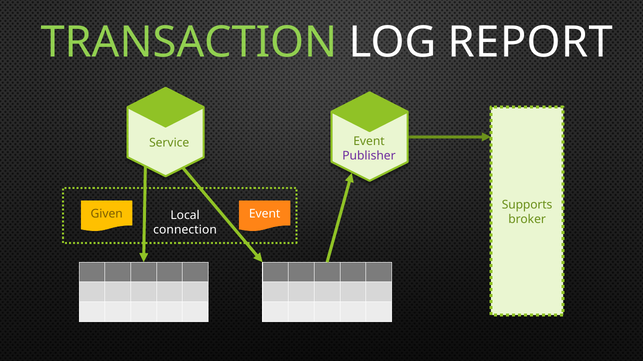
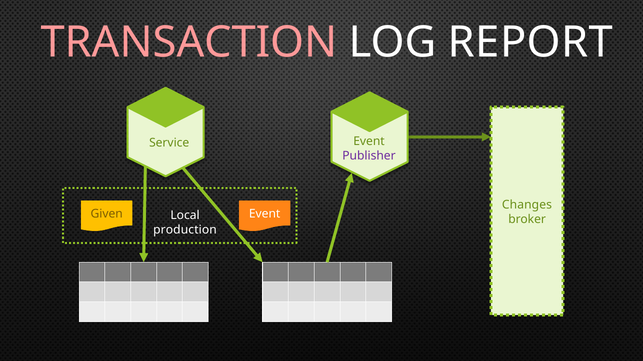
TRANSACTION colour: light green -> pink (189, 43)
Supports: Supports -> Changes (527, 205)
connection: connection -> production (185, 230)
